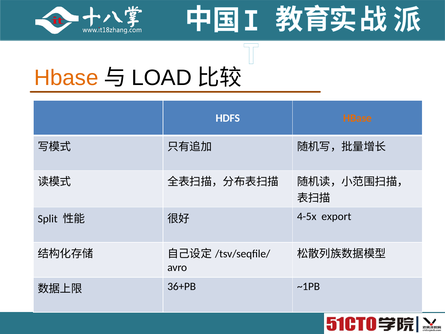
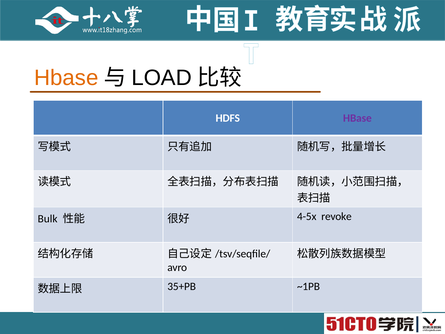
HBase colour: orange -> purple (357, 118)
Split: Split -> Bulk (48, 219)
export: export -> revoke (336, 216)
36+PB: 36+PB -> 35+PB (182, 286)
